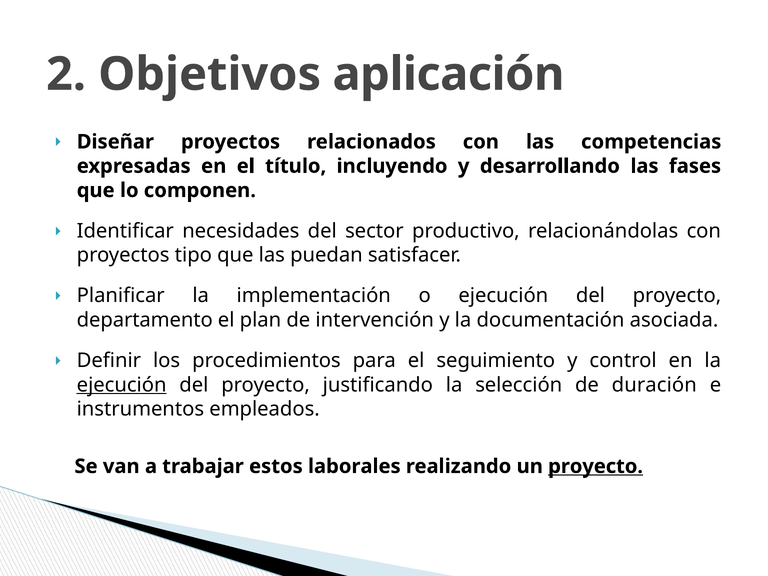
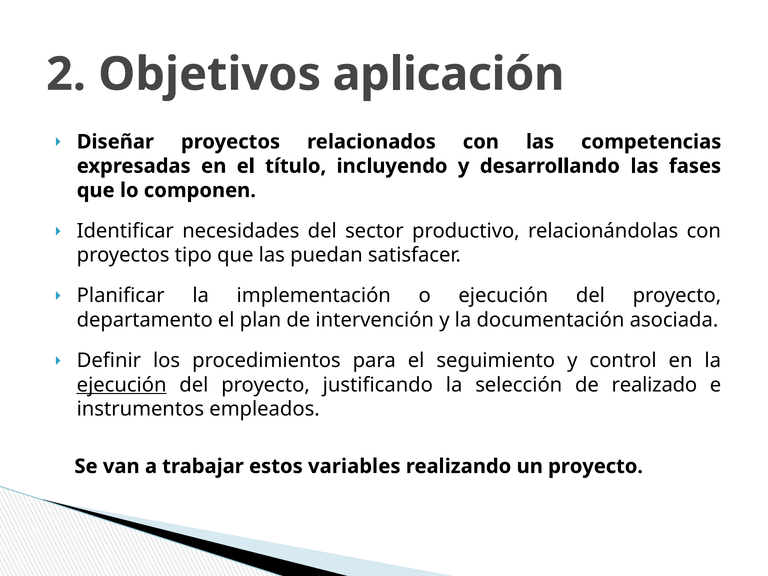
duración: duración -> realizado (654, 385)
laborales: laborales -> variables (354, 466)
proyecto underline: present -> none (596, 466)
